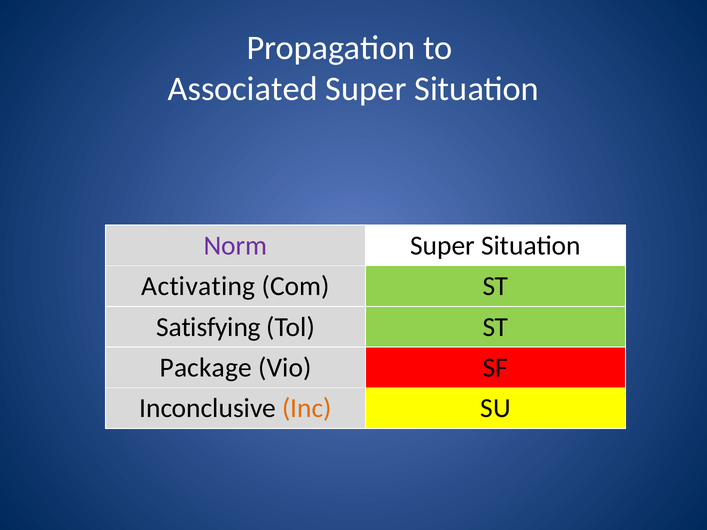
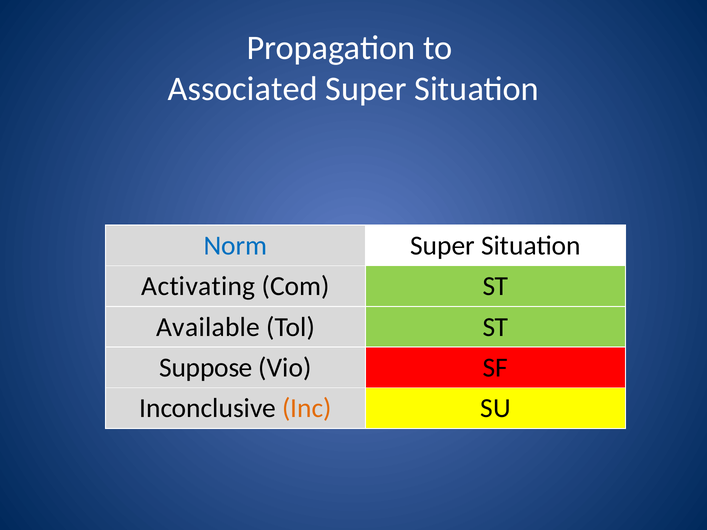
Norm colour: purple -> blue (236, 246)
Satisfying: Satisfying -> Available (208, 327)
Package: Package -> Suppose (206, 368)
